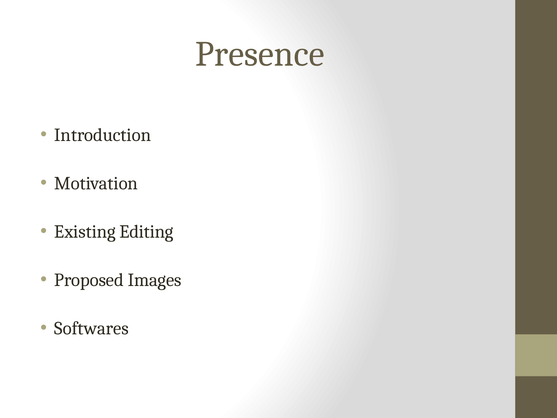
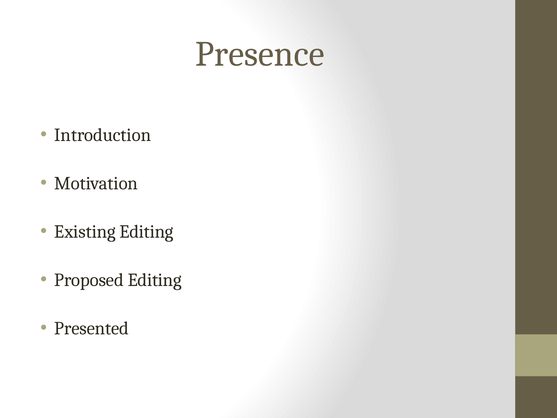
Proposed Images: Images -> Editing (155, 280)
Softwares: Softwares -> Presented (92, 328)
